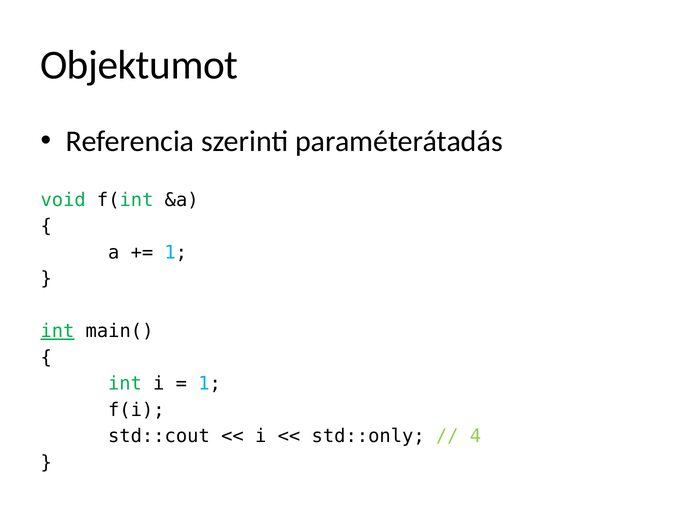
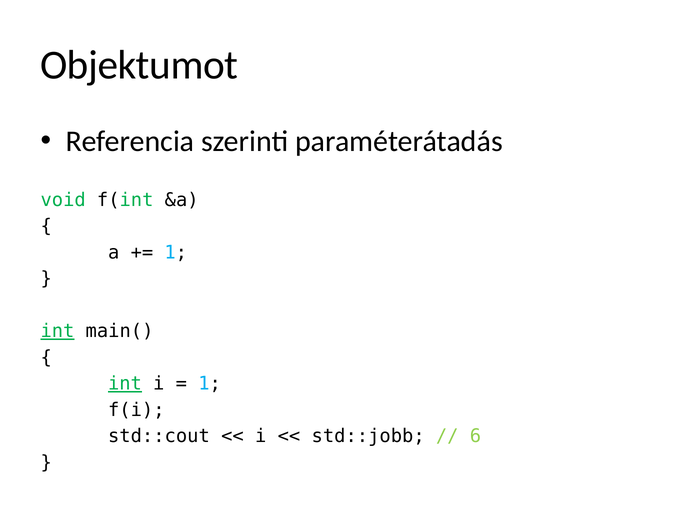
int underline: none -> present (125, 384)
std::only: std::only -> std::jobb (368, 436)
4: 4 -> 6 (475, 436)
